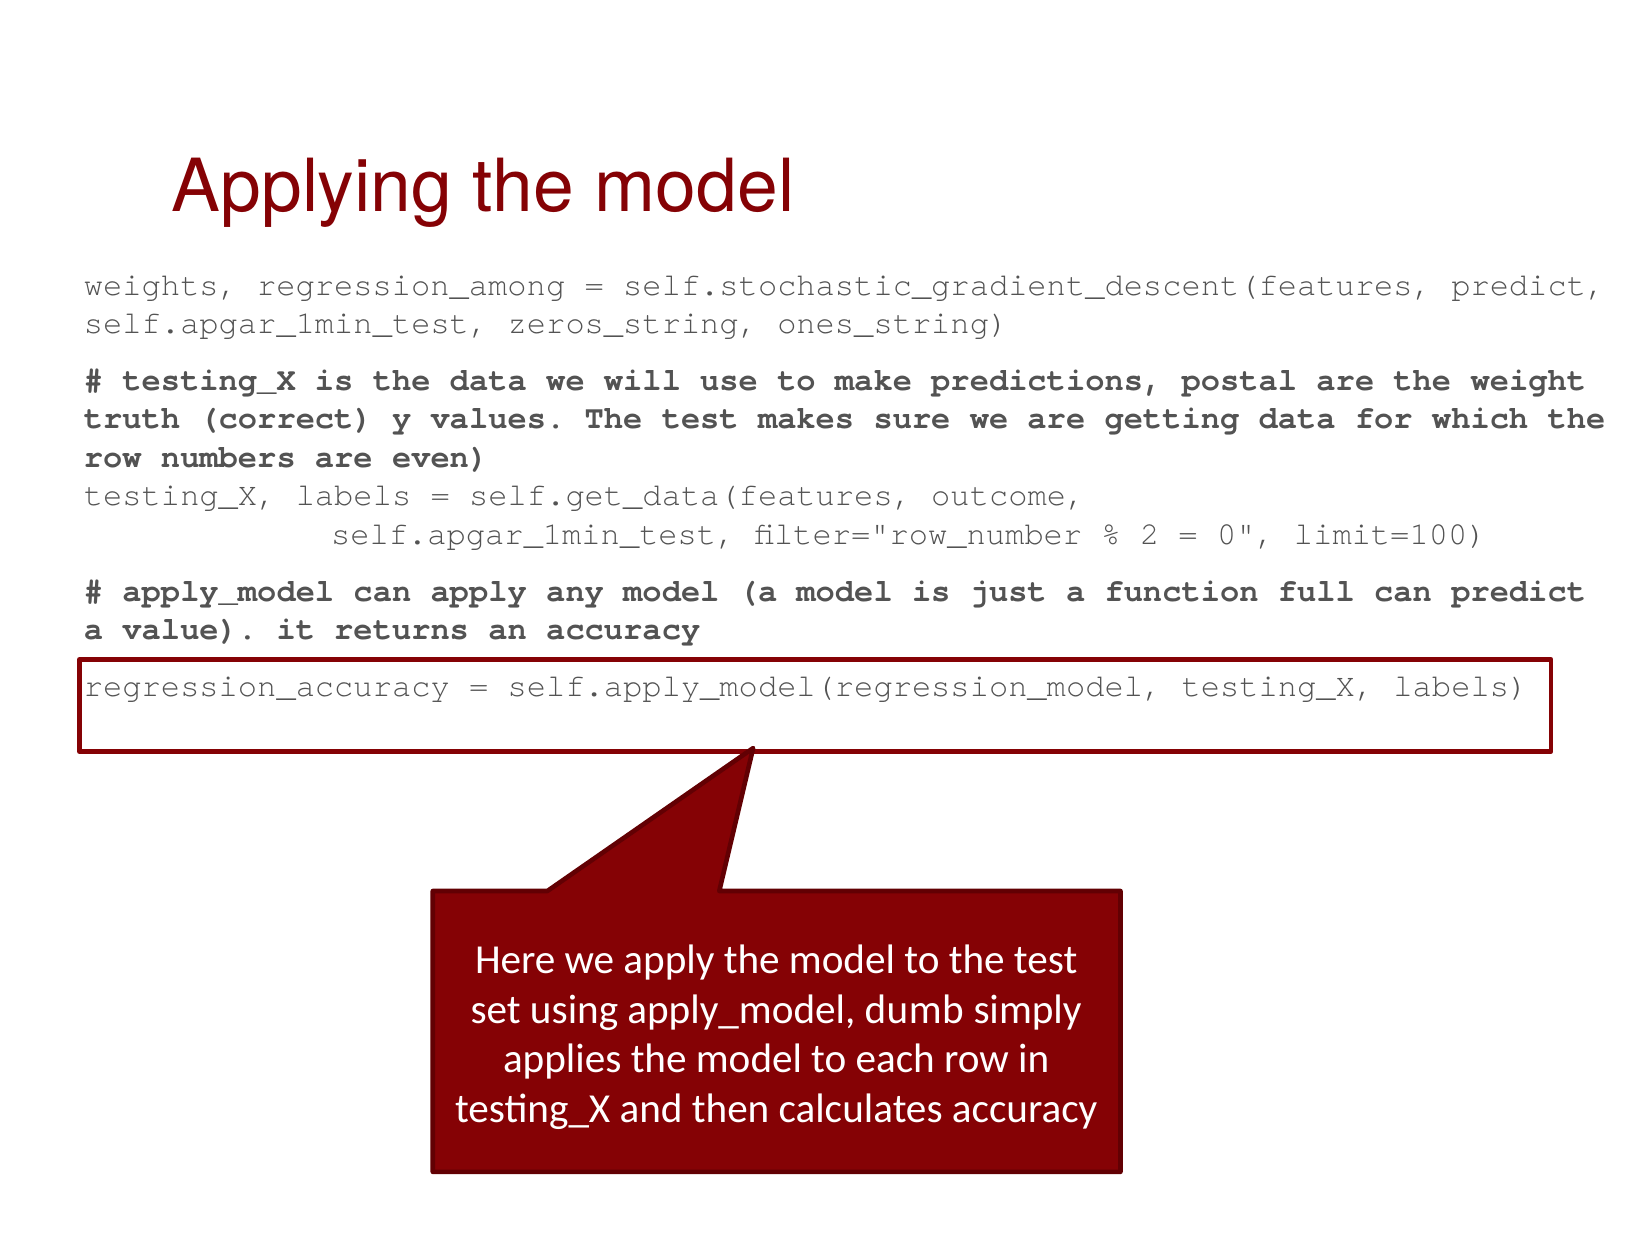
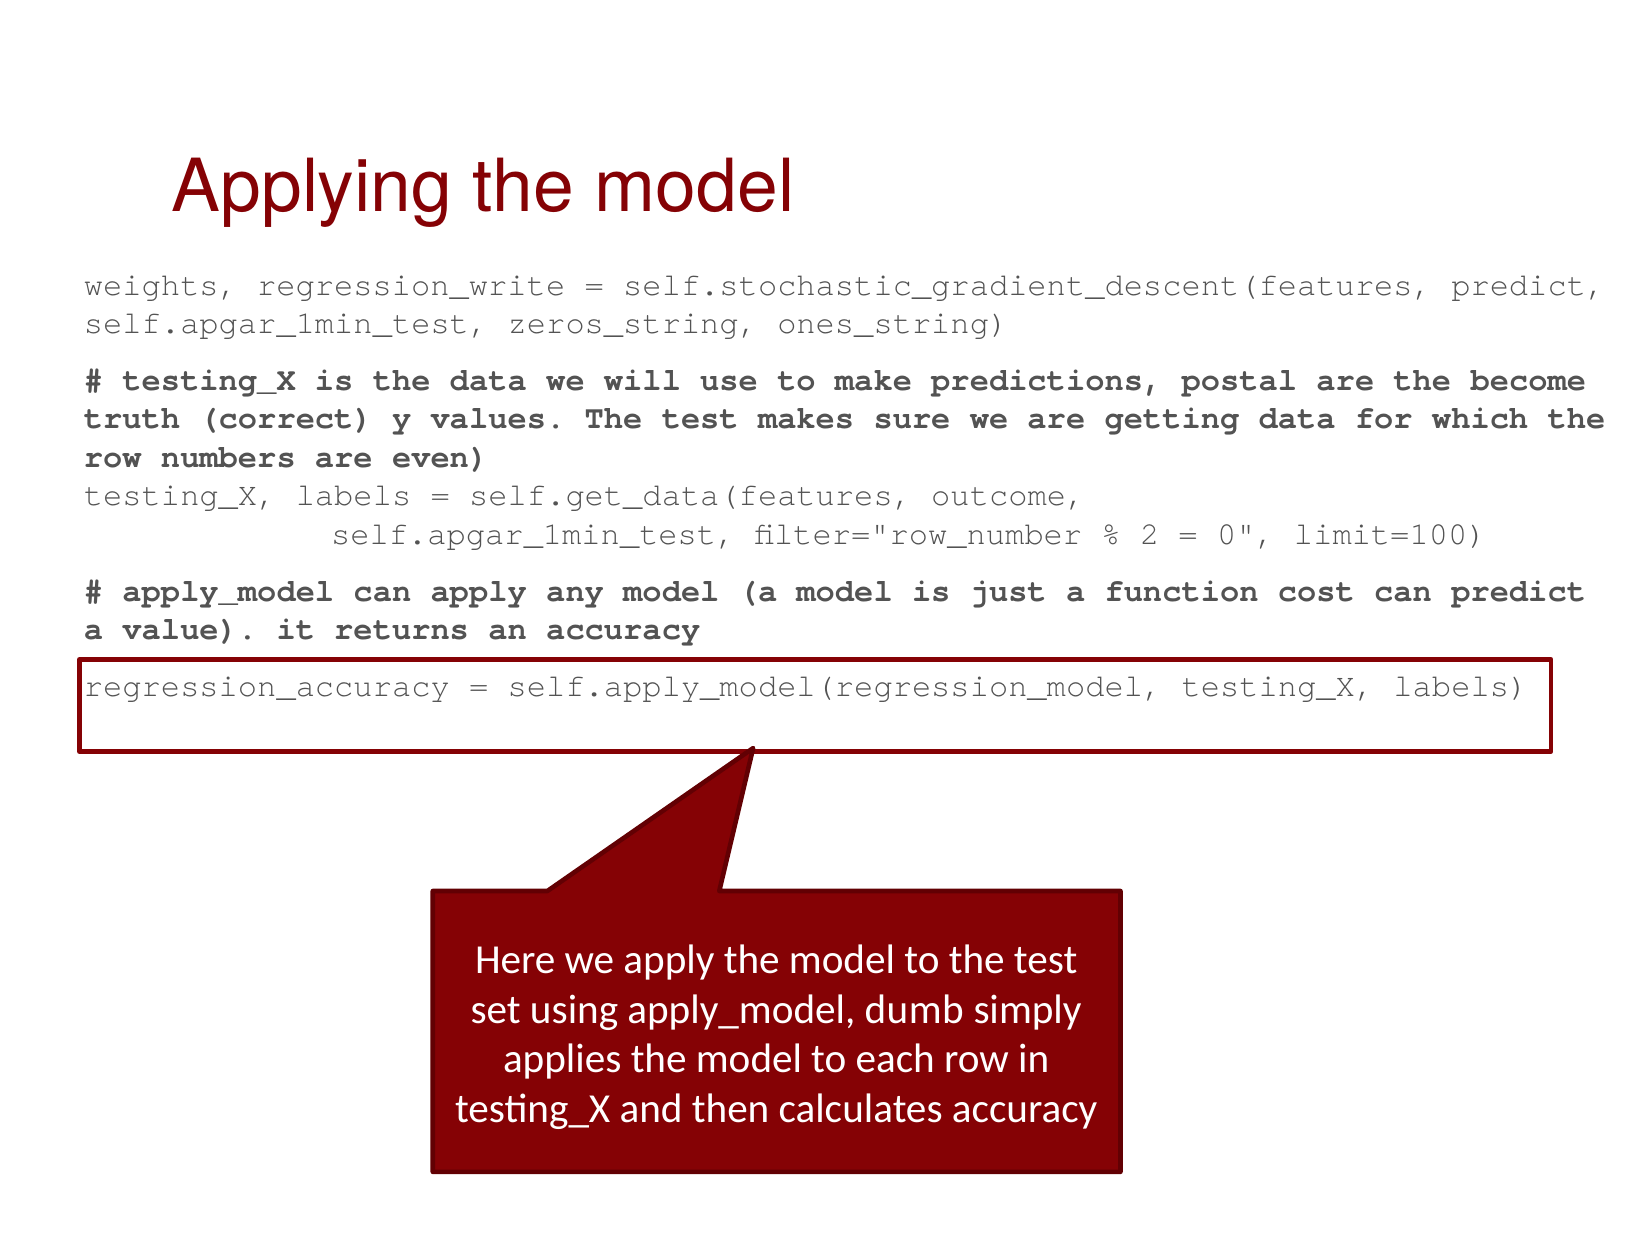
regression_among: regression_among -> regression_write (411, 285)
weight: weight -> become (1528, 380)
full: full -> cost (1316, 590)
